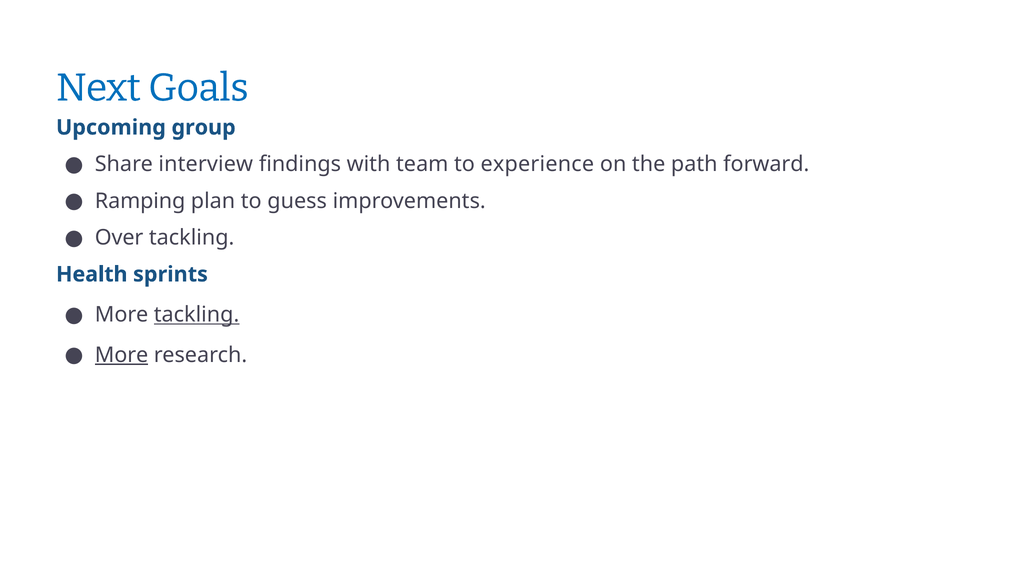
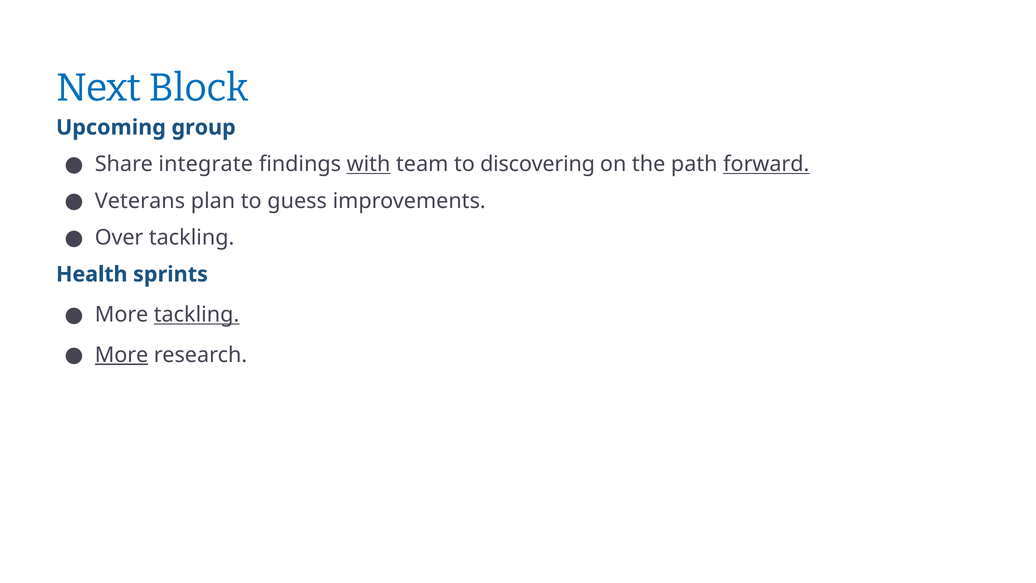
Goals: Goals -> Block (198, 88)
interview: interview -> integrate (206, 164)
with underline: none -> present (369, 164)
experience: experience -> discovering (538, 164)
forward underline: none -> present (766, 164)
Ramping: Ramping -> Veterans (140, 201)
